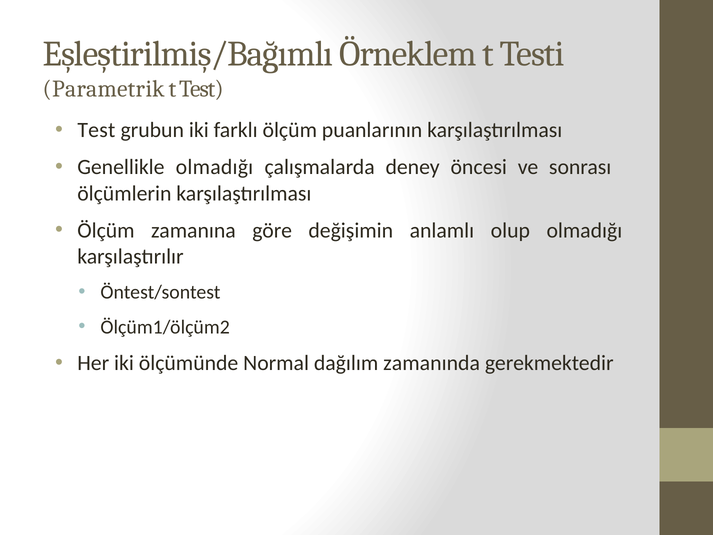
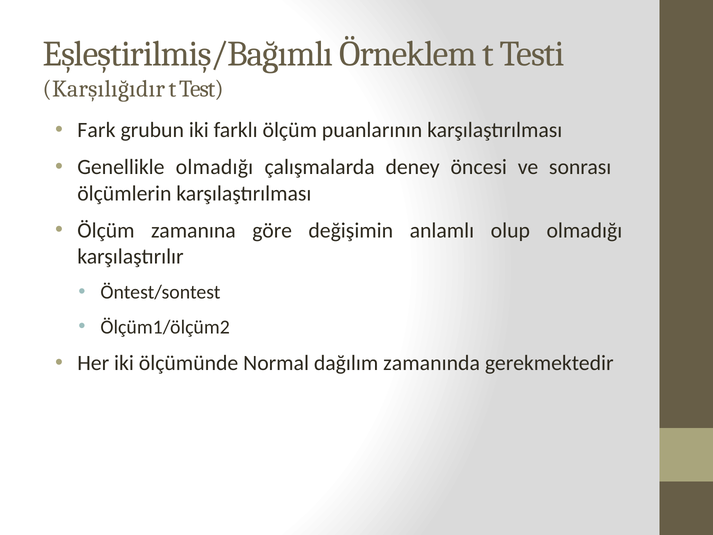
Parametrik: Parametrik -> Karşılığıdır (104, 89)
Test: Test -> Fark (96, 130)
